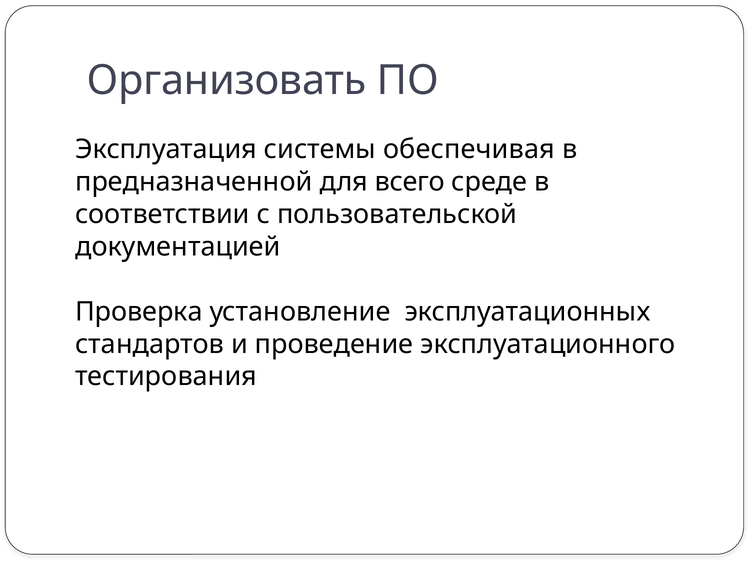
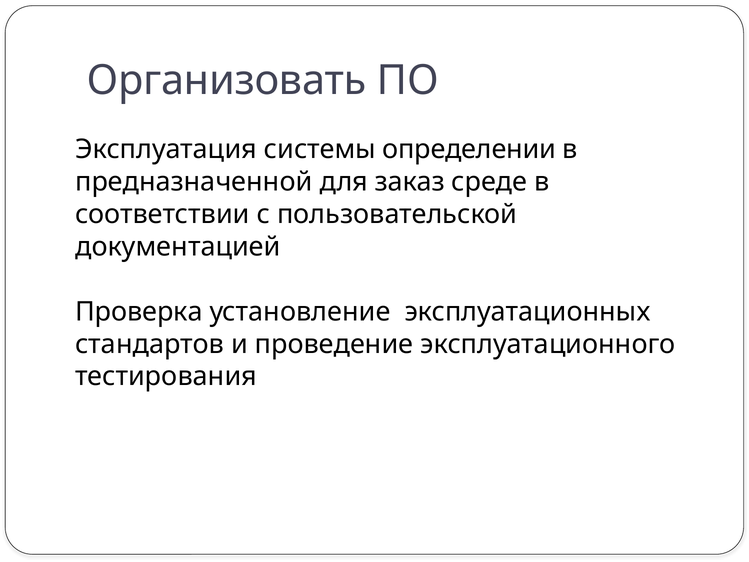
обеспечивая: обеспечивая -> определении (469, 149)
всего: всего -> заказ (410, 182)
